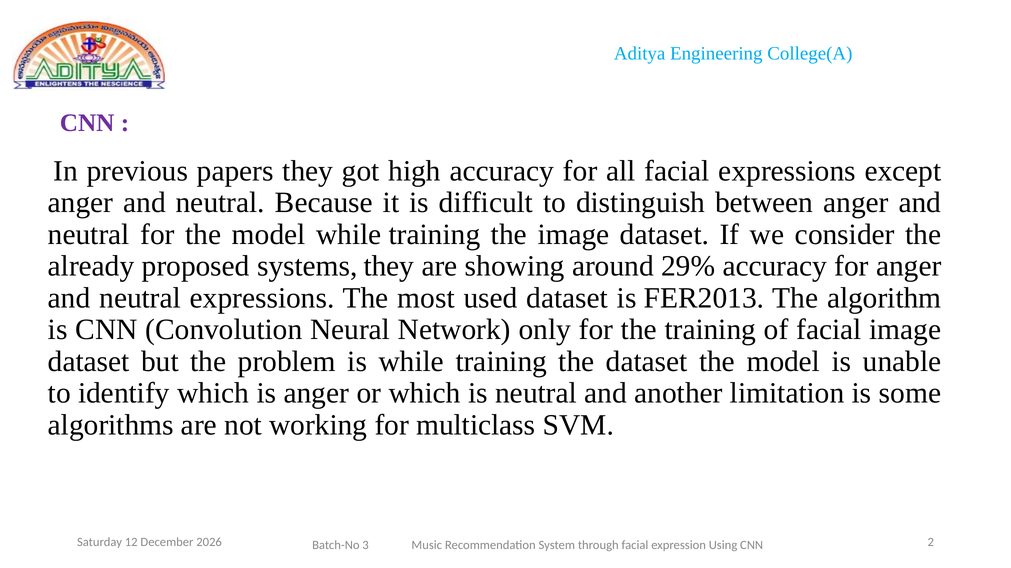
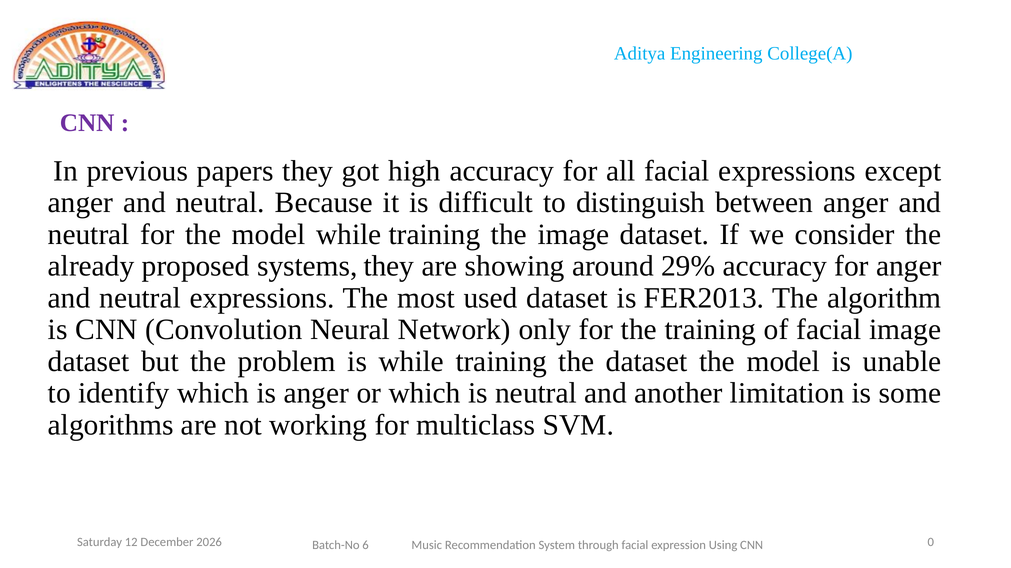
2: 2 -> 0 (931, 543)
3: 3 -> 6 (366, 546)
